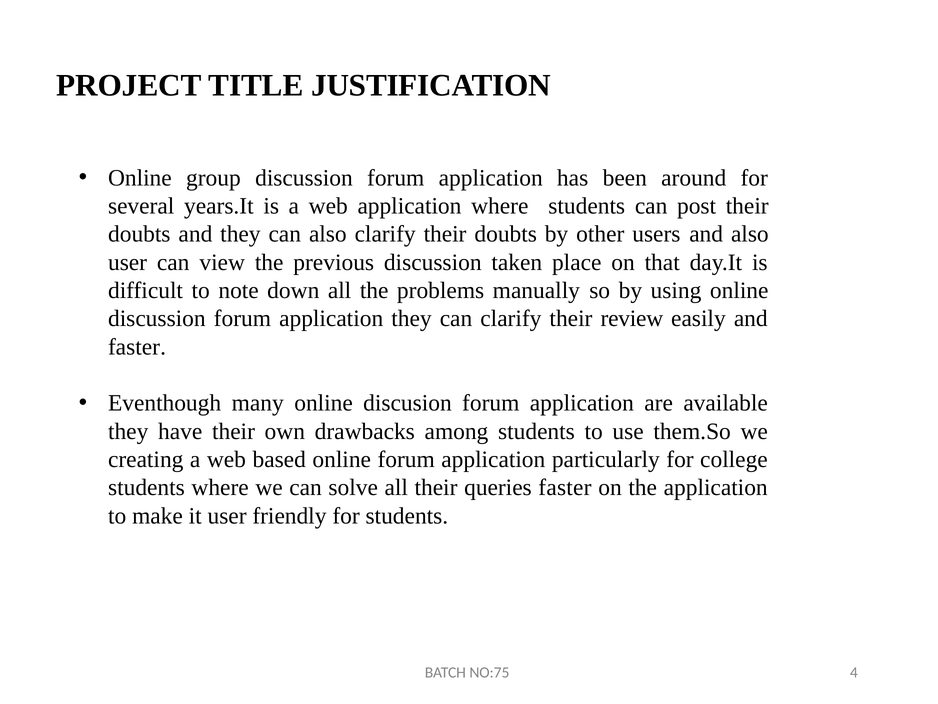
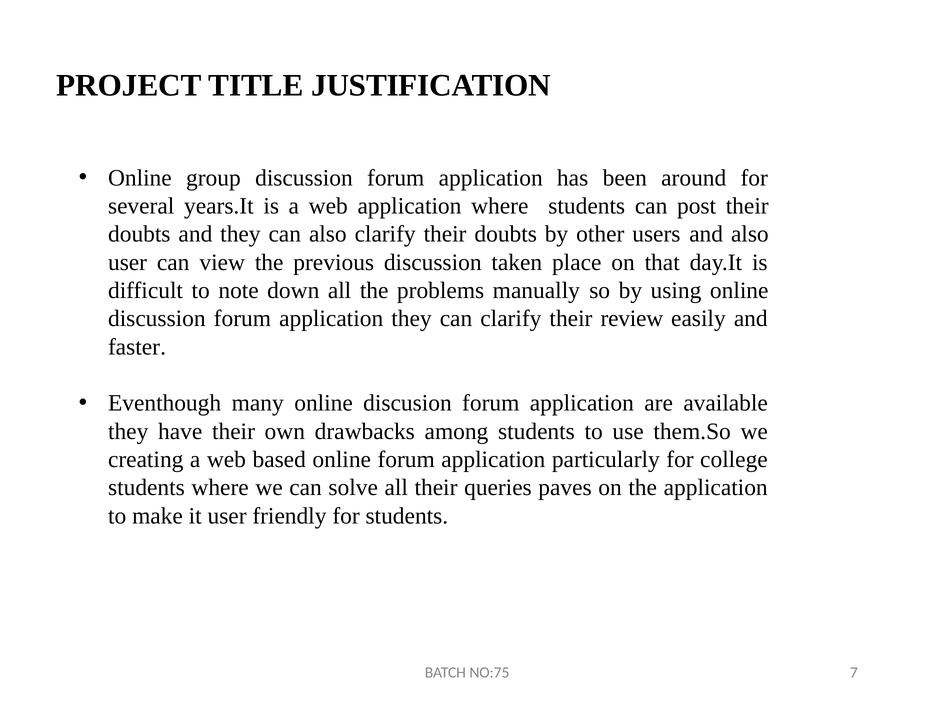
queries faster: faster -> paves (565, 487)
4: 4 -> 7 (854, 672)
